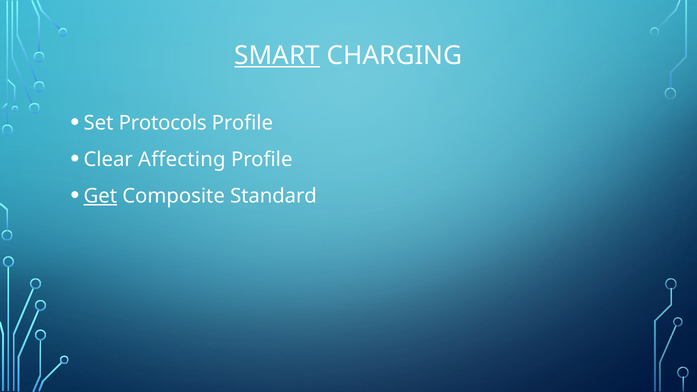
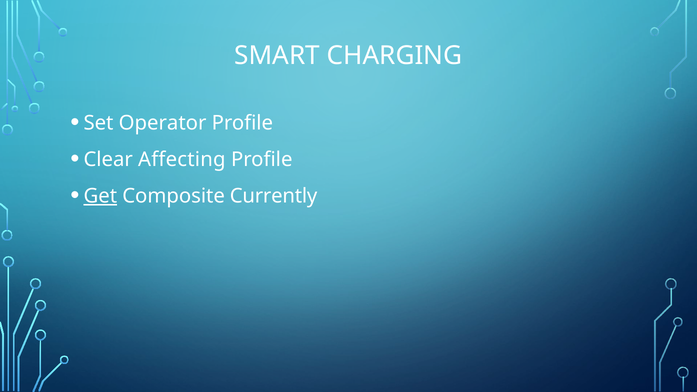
SMART underline: present -> none (277, 55)
Protocols: Protocols -> Operator (163, 123)
Standard: Standard -> Currently (274, 196)
